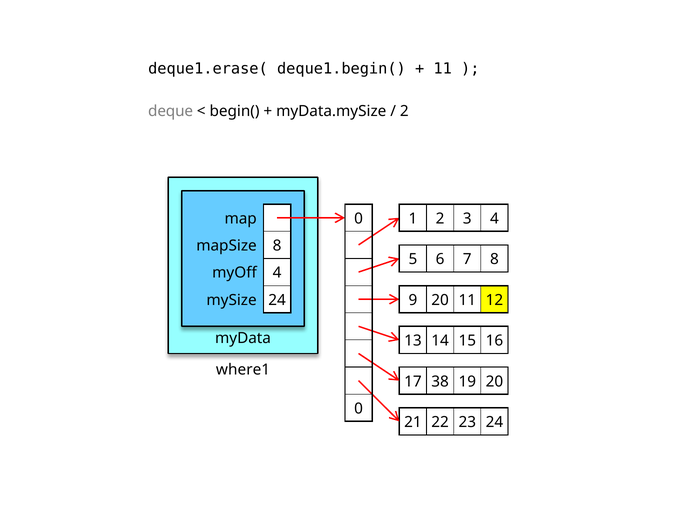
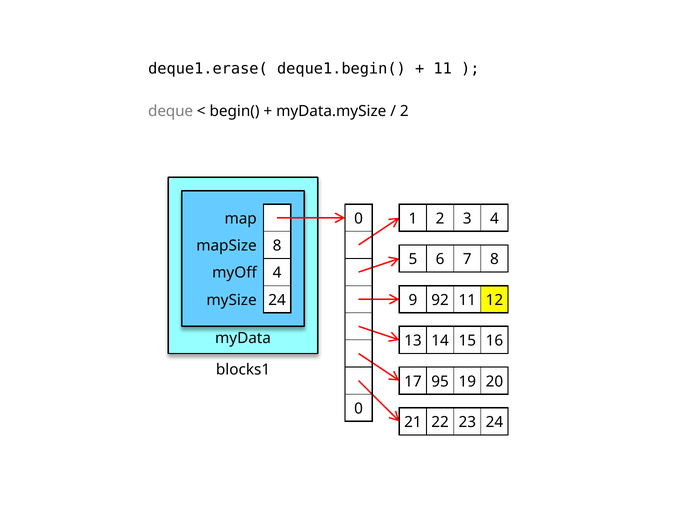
9 20: 20 -> 92 (440, 300)
where1: where1 -> blocks1 (243, 370)
38: 38 -> 95 (440, 382)
